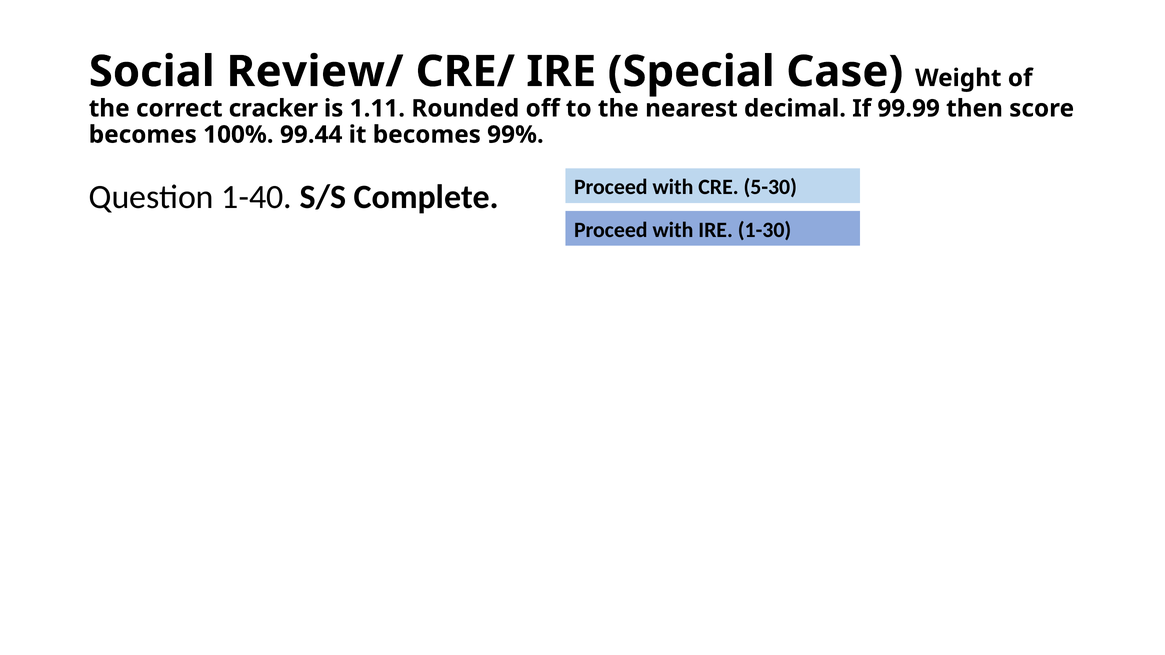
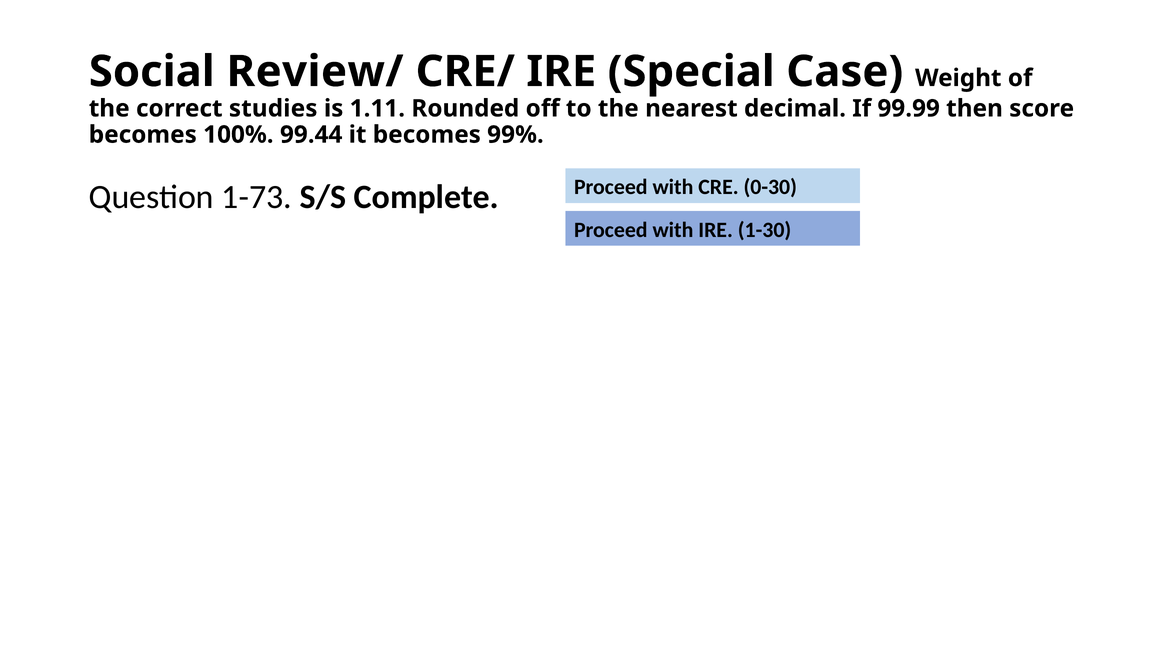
cracker: cracker -> studies (273, 109)
1-40: 1-40 -> 1-73 (257, 197)
5-30: 5-30 -> 0-30 (770, 187)
